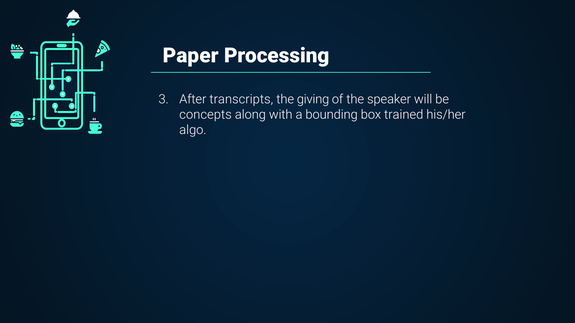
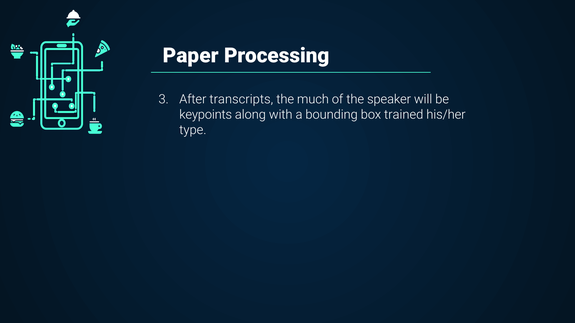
giving: giving -> much (313, 99)
concepts: concepts -> keypoints (206, 115)
algo: algo -> type (193, 130)
